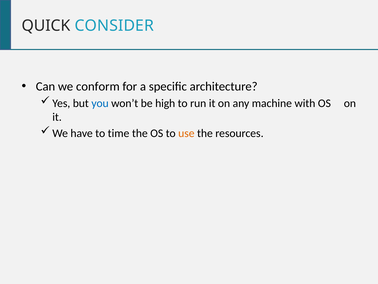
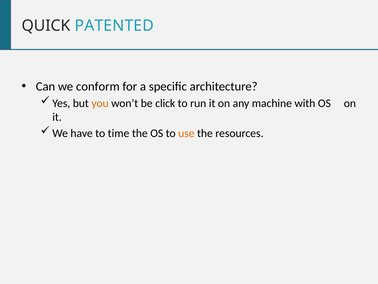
CONSIDER: CONSIDER -> PATENTED (114, 26)
you colour: blue -> orange (100, 103)
high: high -> click (165, 103)
